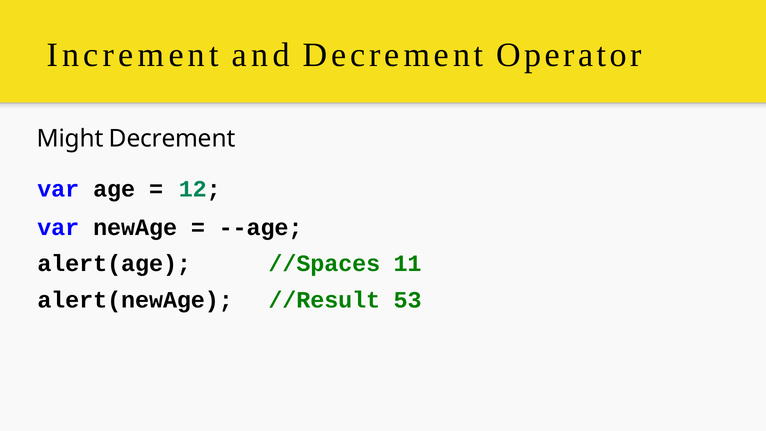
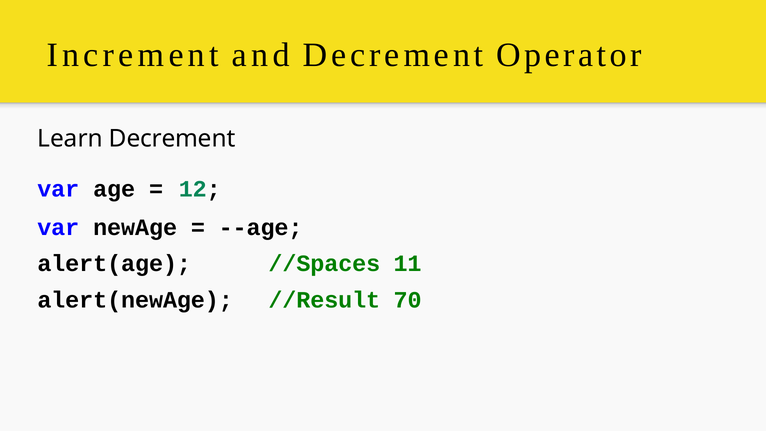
Might: Might -> Learn (70, 139)
53: 53 -> 70 (408, 300)
